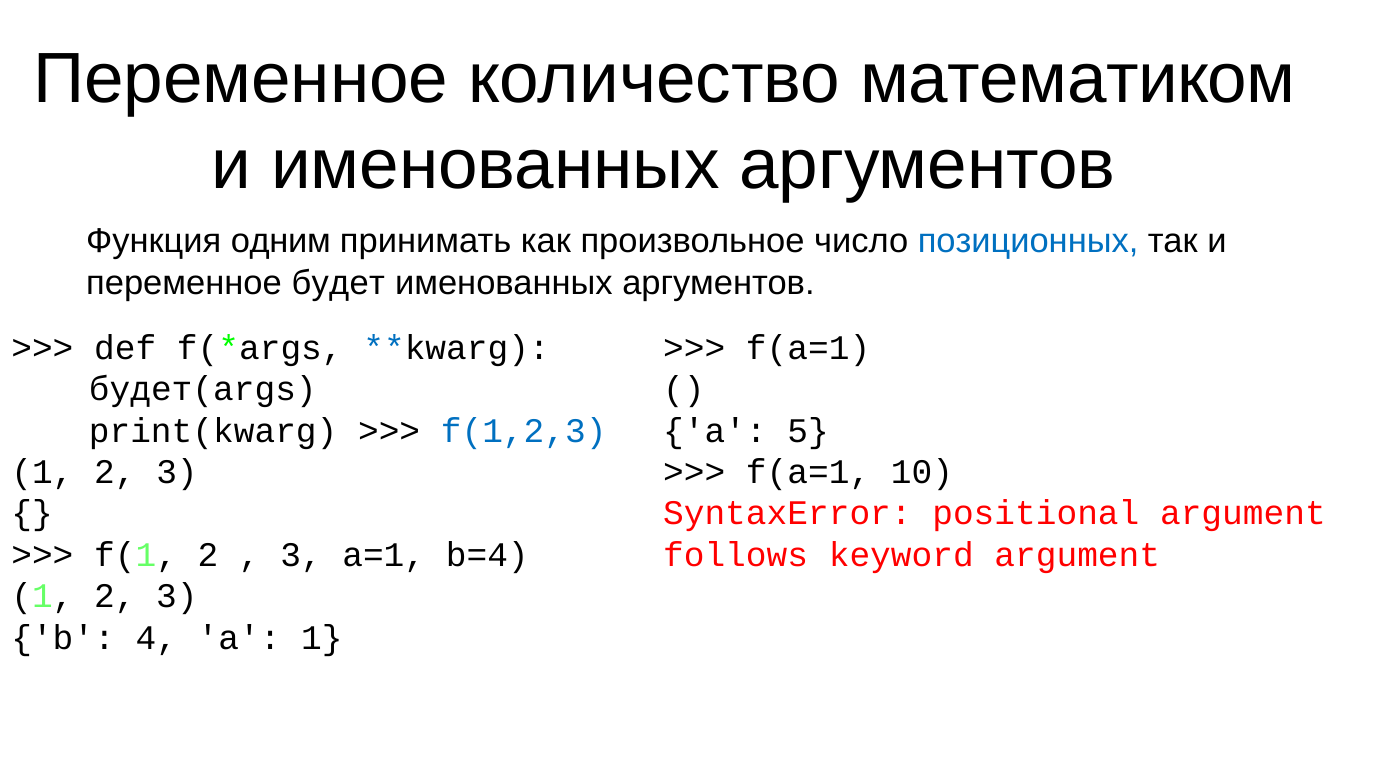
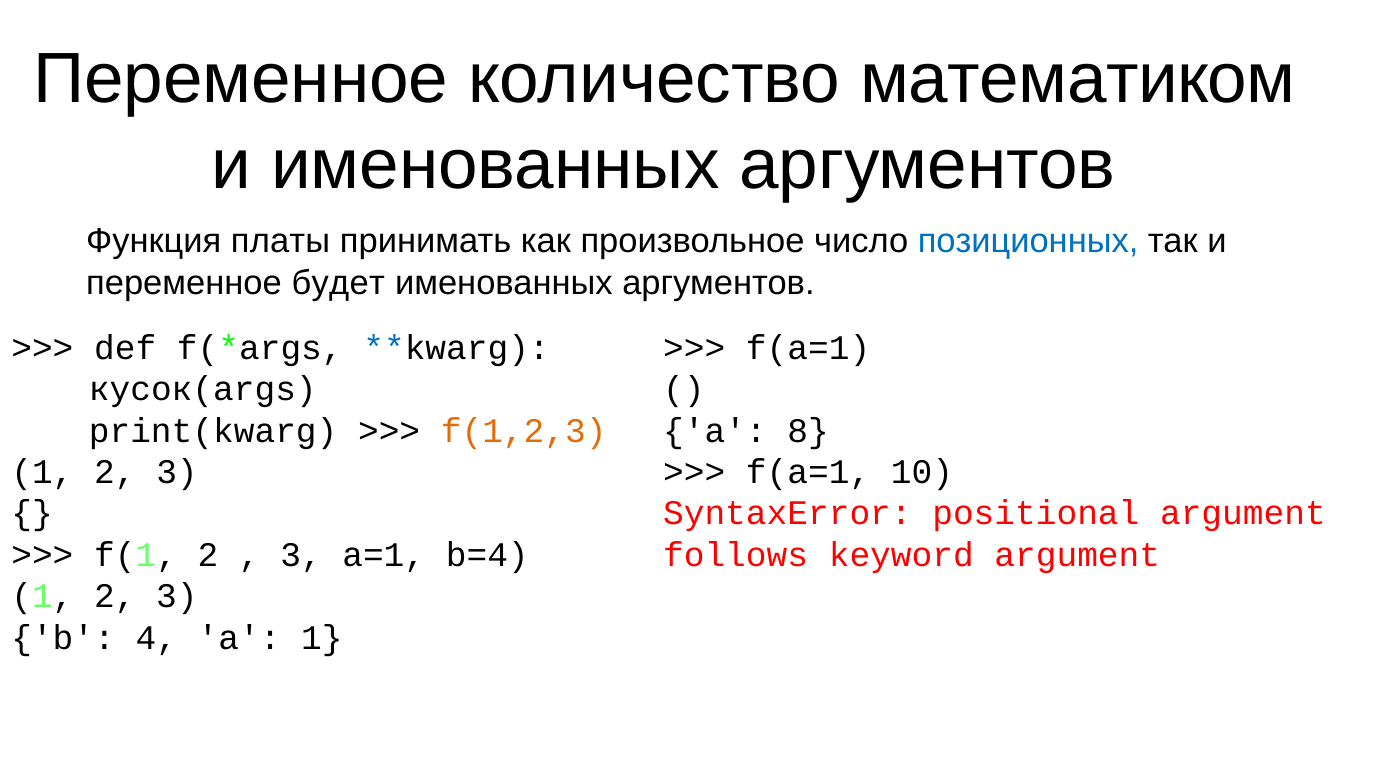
одним: одним -> платы (281, 241)
будет(args: будет(args -> кусок(args (203, 389)
f(1,2,3 colour: blue -> orange (524, 430)
5: 5 -> 8 (808, 430)
